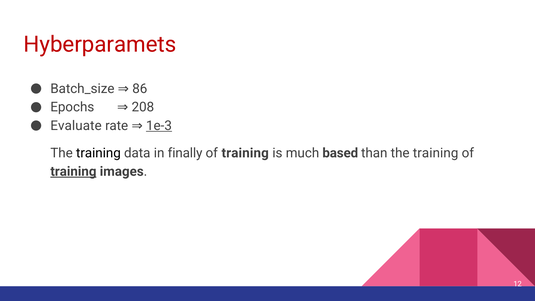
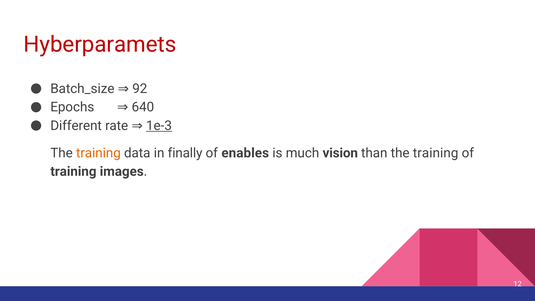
86: 86 -> 92 (140, 89)
208: 208 -> 640 (143, 107)
Evaluate: Evaluate -> Different (76, 126)
training colour: black -> orange (98, 153)
training: training -> enables (245, 153)
based: based -> vision (340, 153)
training underline: present -> none (73, 171)
